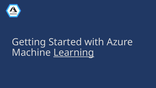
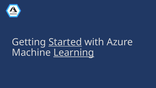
Started underline: none -> present (65, 42)
